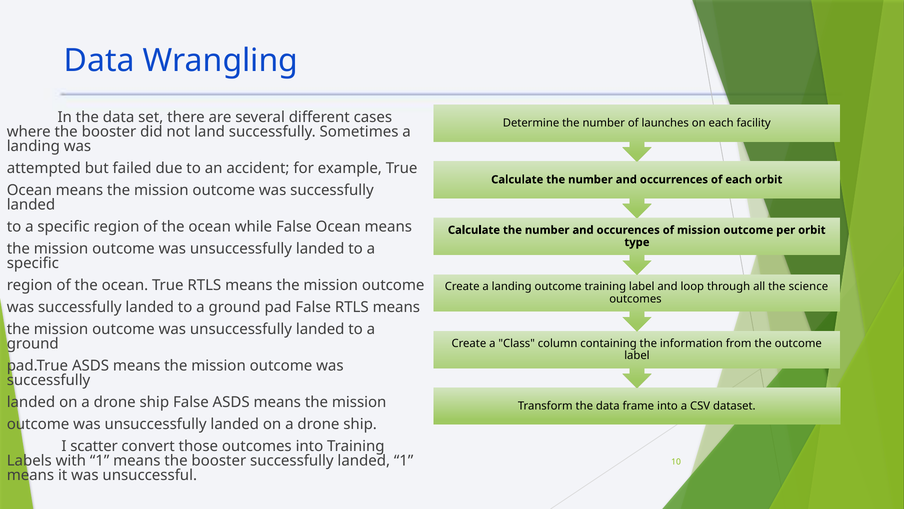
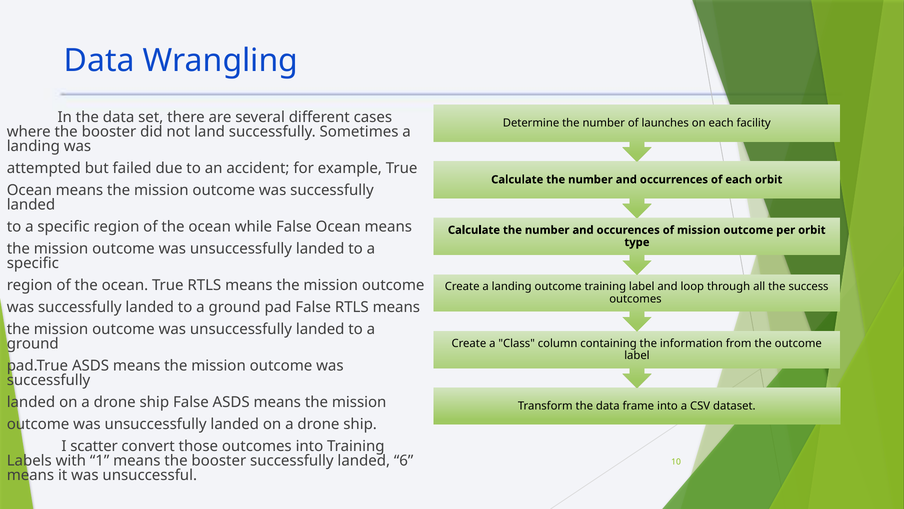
science: science -> success (809, 286)
landed 1: 1 -> 6 (404, 460)
